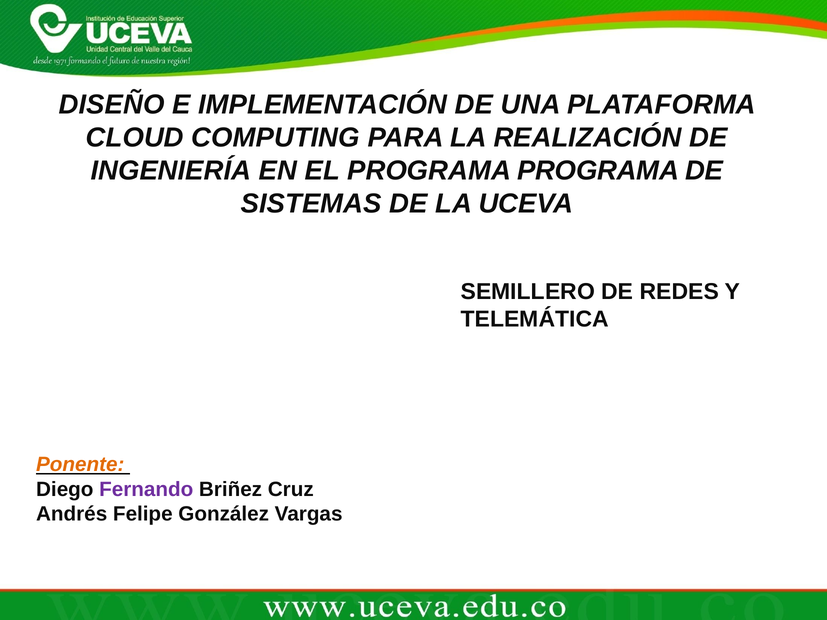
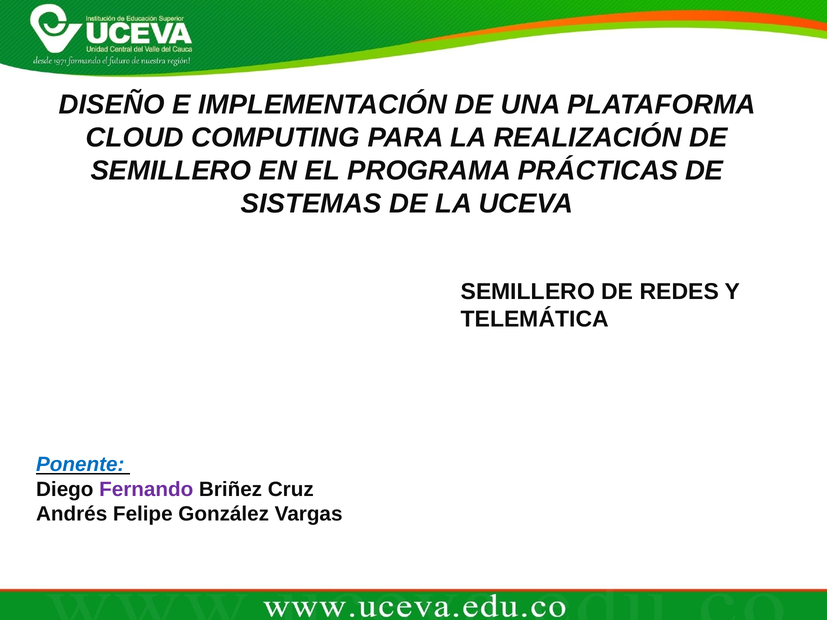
INGENIERÍA: INGENIERÍA -> SEMILLERO (171, 171)
PROGRAMA PROGRAMA: PROGRAMA -> PRÁCTICAS (598, 171)
Ponente colour: orange -> blue (80, 465)
